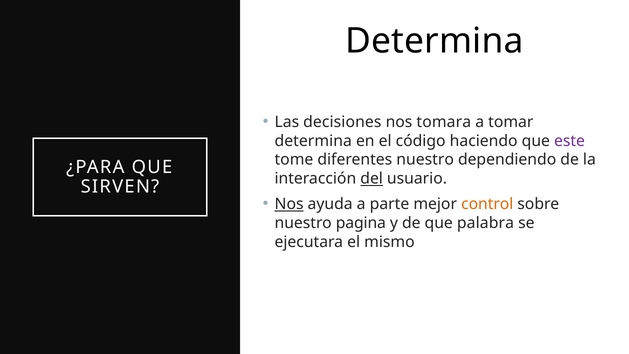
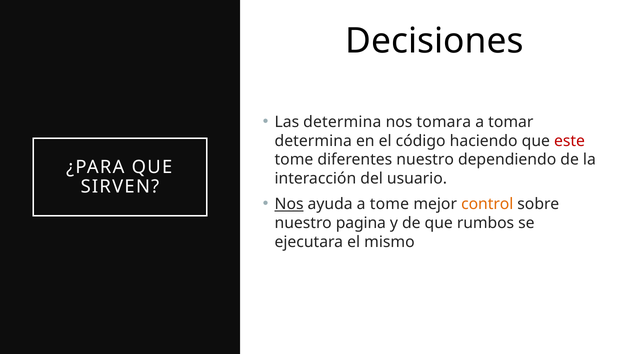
Determina: Determina -> Decisiones (434, 41)
Las decisiones: decisiones -> determina (342, 122)
este colour: purple -> red (569, 141)
del underline: present -> none (372, 179)
a parte: parte -> tome (389, 204)
palabra: palabra -> rumbos (486, 223)
